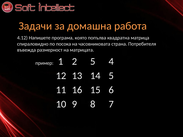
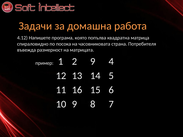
2 5: 5 -> 9 (93, 62)
